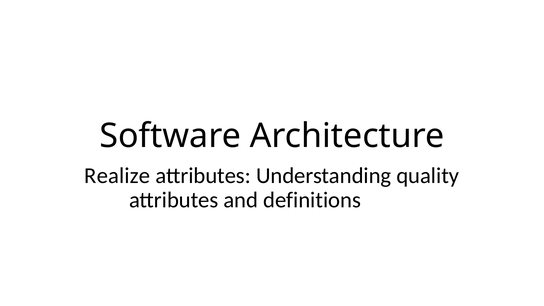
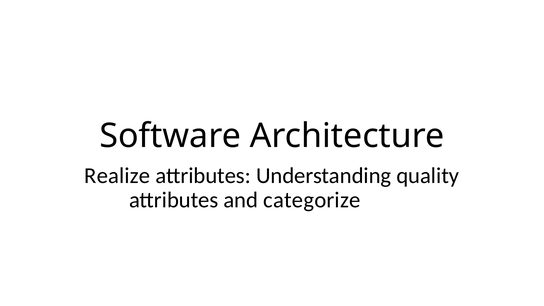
definitions: definitions -> categorize (312, 200)
